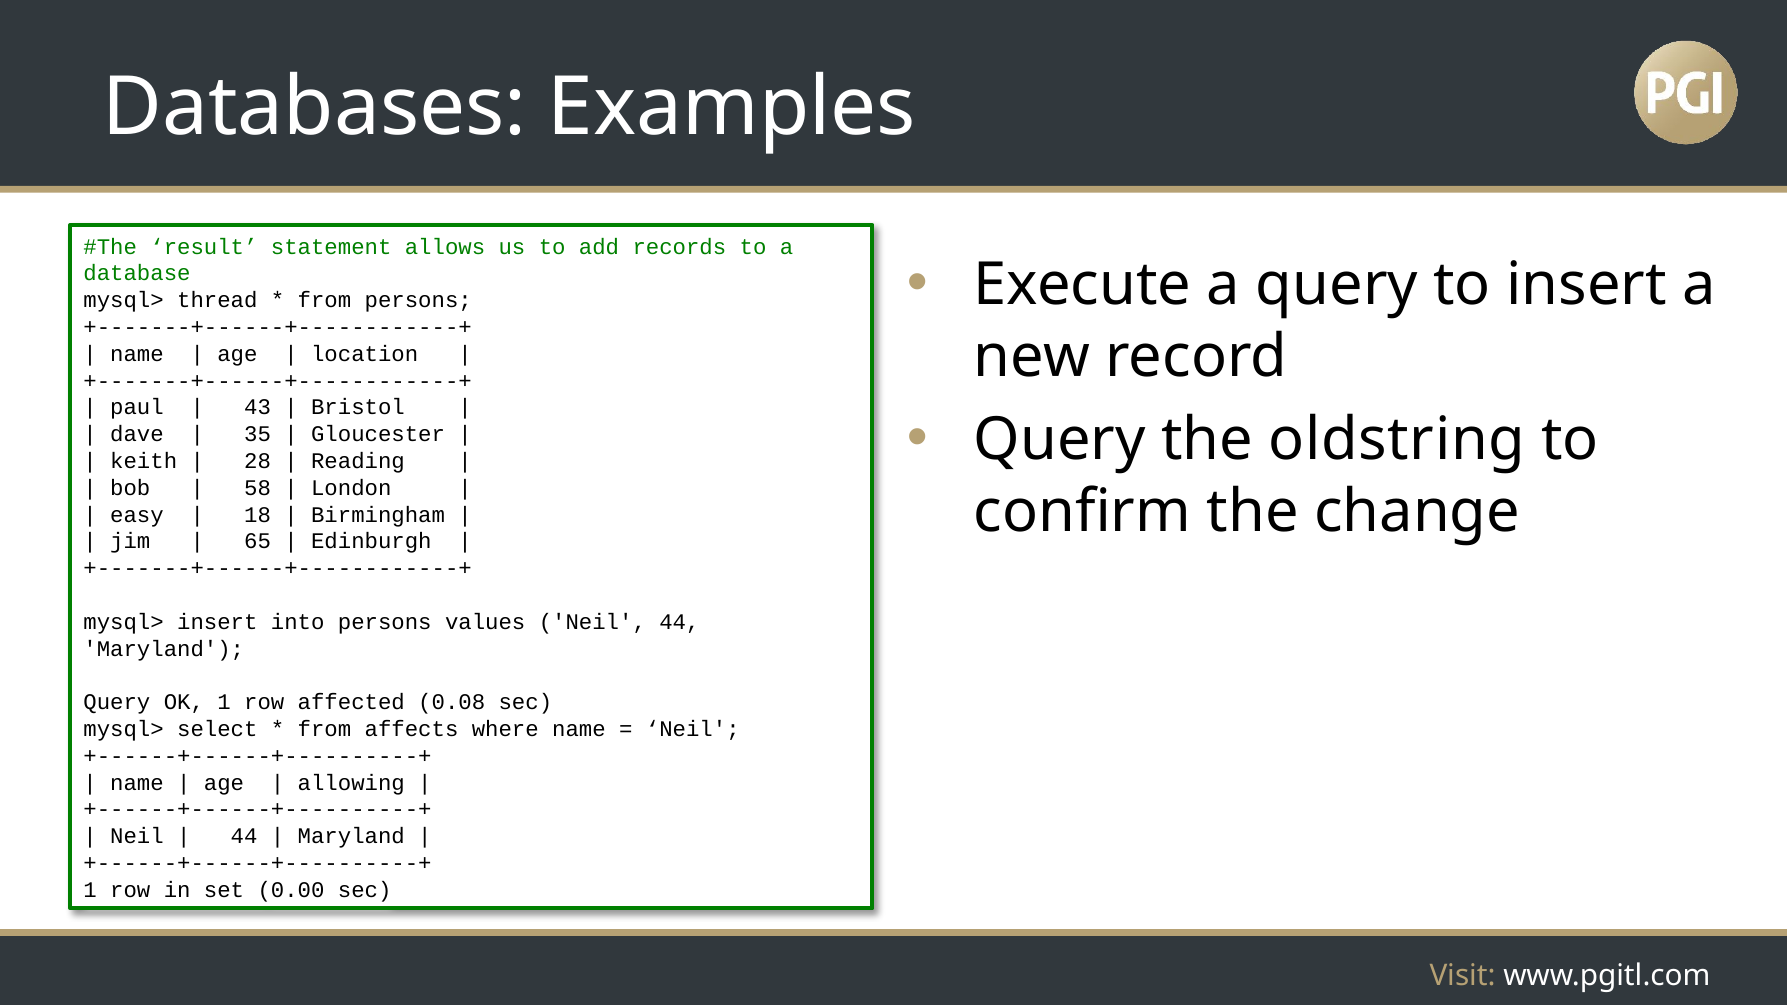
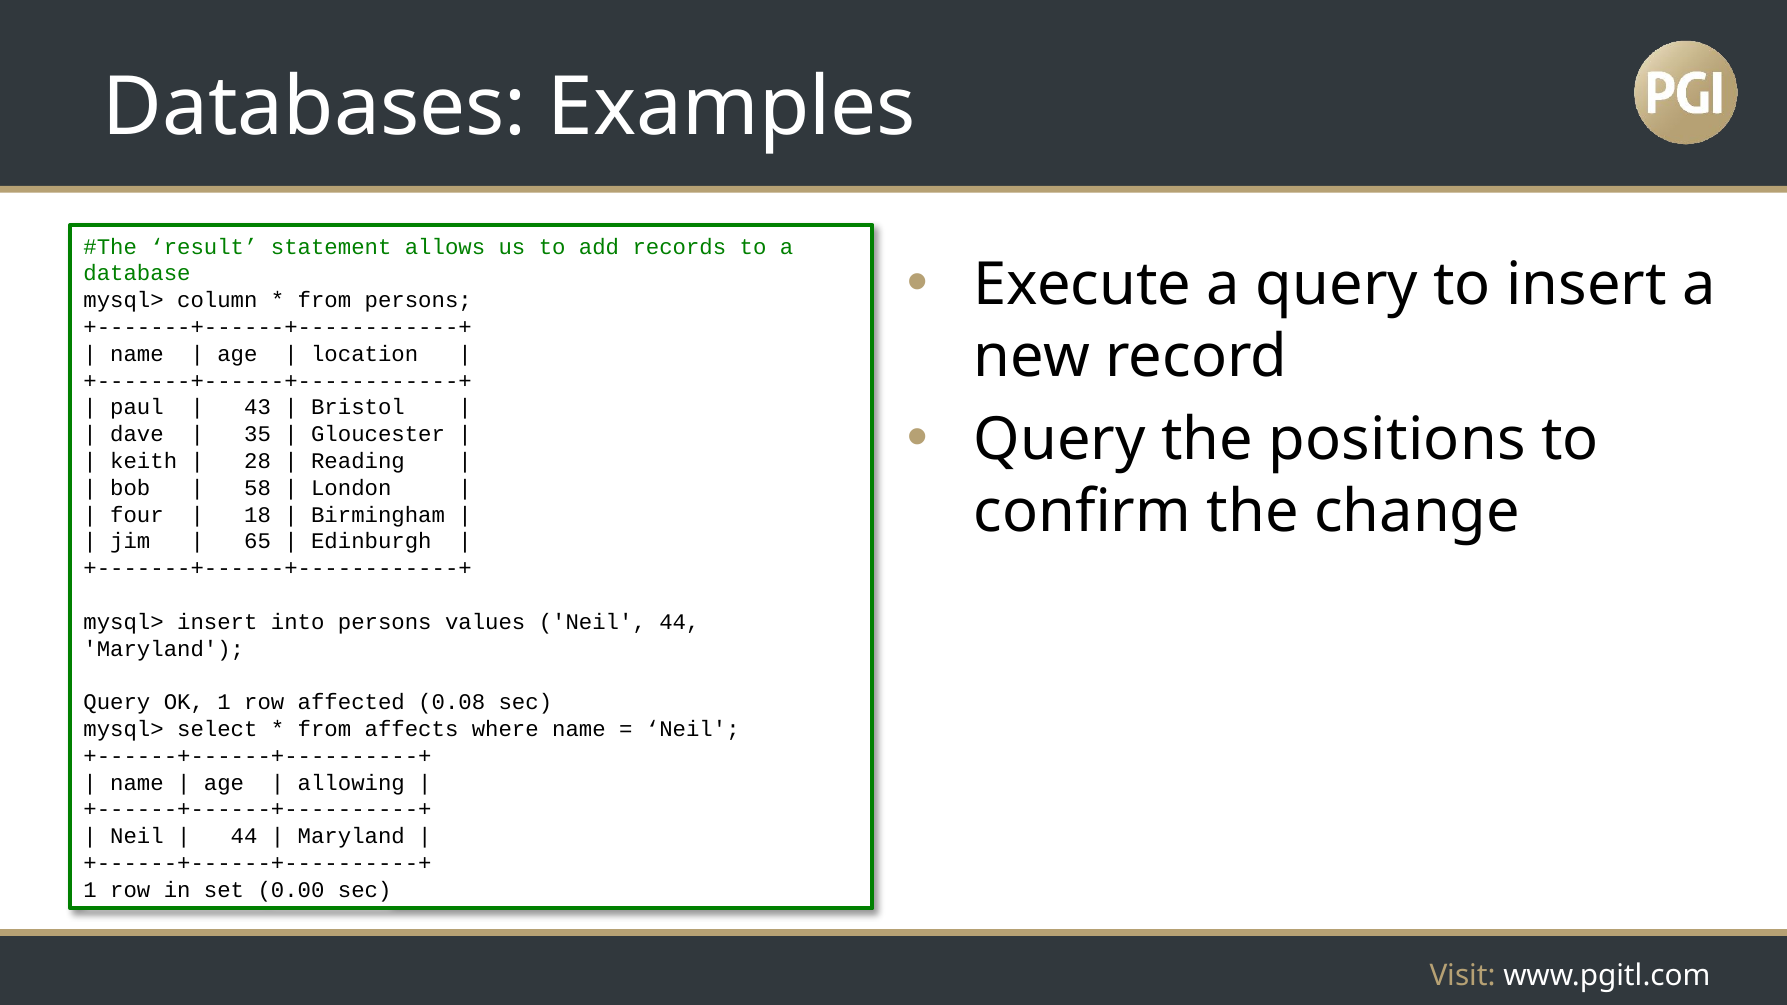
thread: thread -> column (217, 300)
oldstring: oldstring -> positions (1397, 440)
easy: easy -> four (137, 515)
